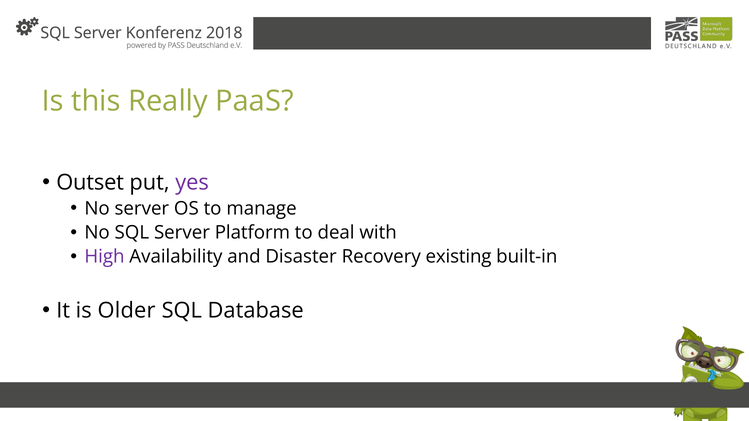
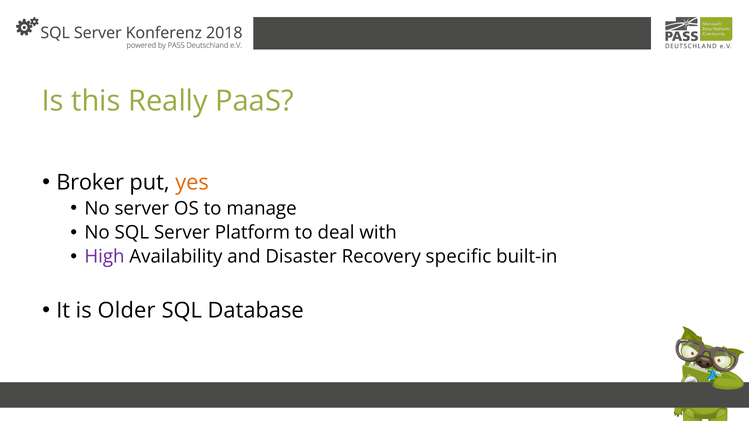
Outset: Outset -> Broker (90, 183)
yes colour: purple -> orange (192, 183)
existing: existing -> specific (458, 257)
